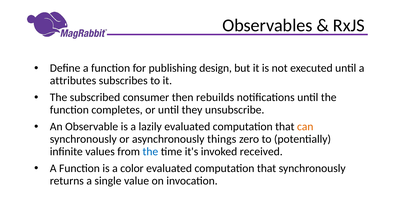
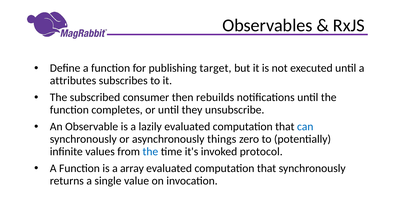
design: design -> target (215, 68)
can colour: orange -> blue (305, 127)
received: received -> protocol (261, 152)
color: color -> array (132, 168)
